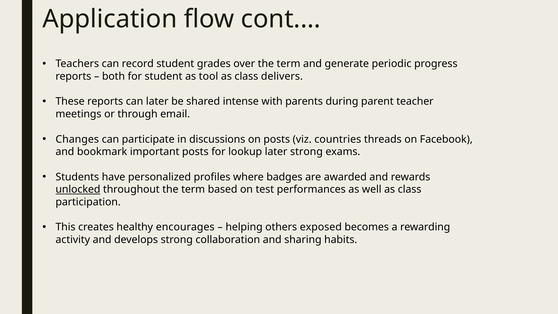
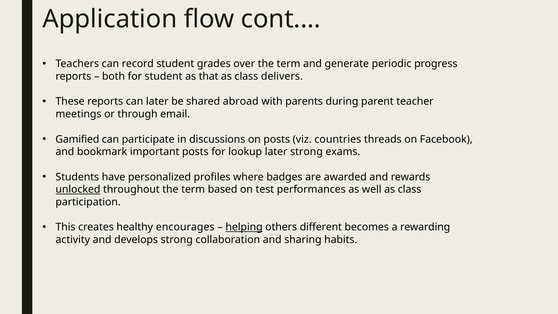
tool: tool -> that (209, 76)
intense: intense -> abroad (241, 102)
Changes: Changes -> Gamified (77, 139)
helping underline: none -> present (244, 227)
exposed: exposed -> different (321, 227)
